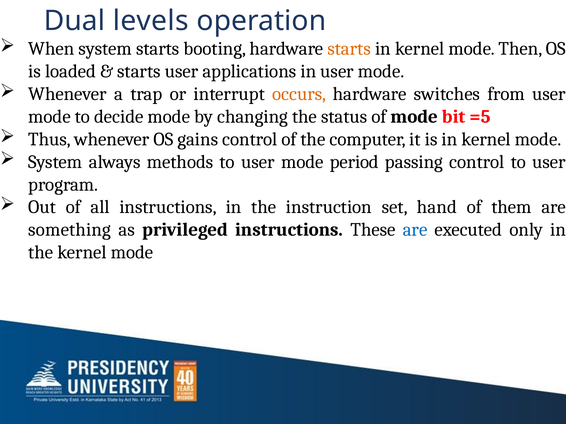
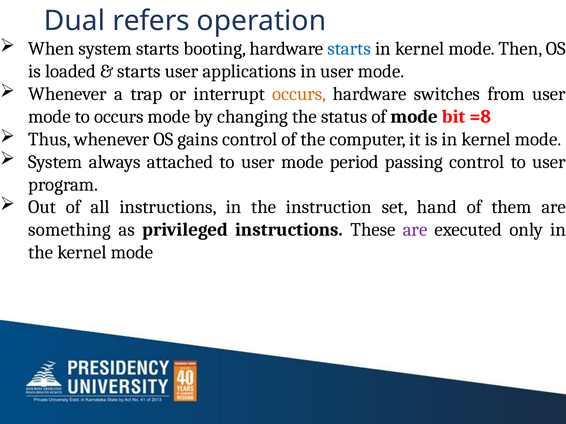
levels: levels -> refers (151, 21)
starts colour: orange -> blue (349, 49)
to decide: decide -> occurs (119, 117)
=5: =5 -> =8 (480, 117)
methods: methods -> attached (180, 162)
are colour: blue -> purple (415, 230)
